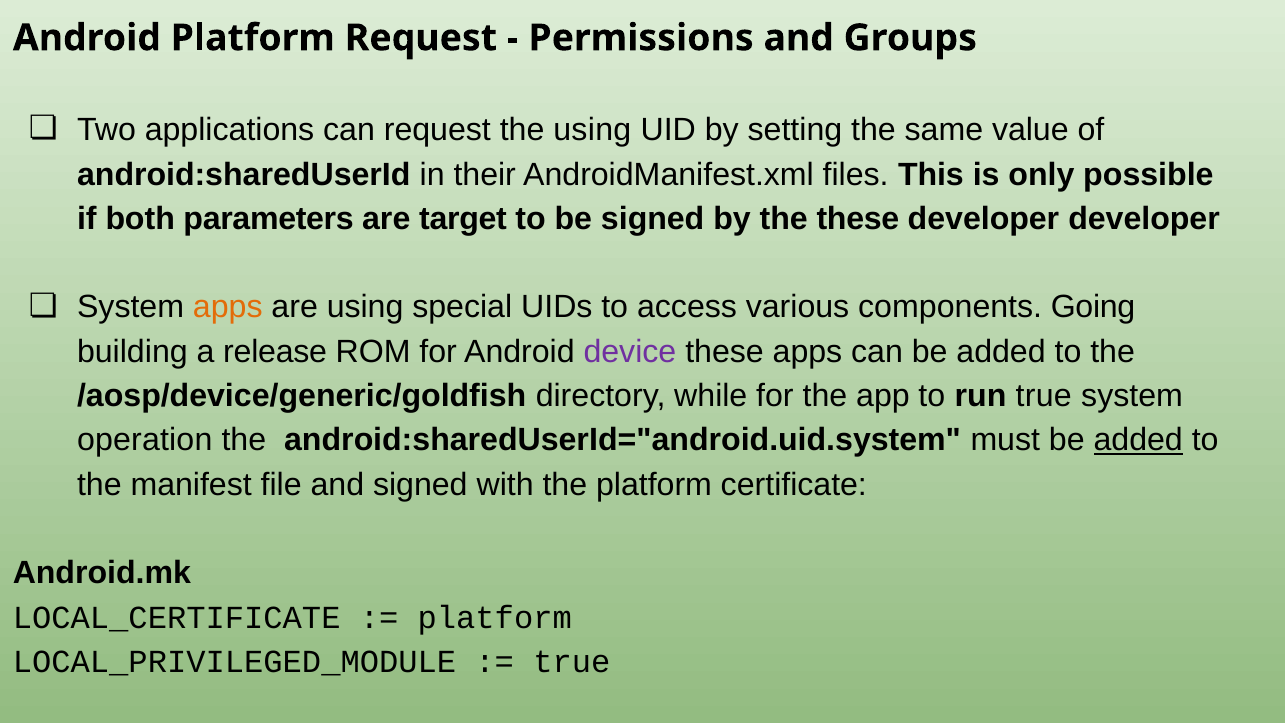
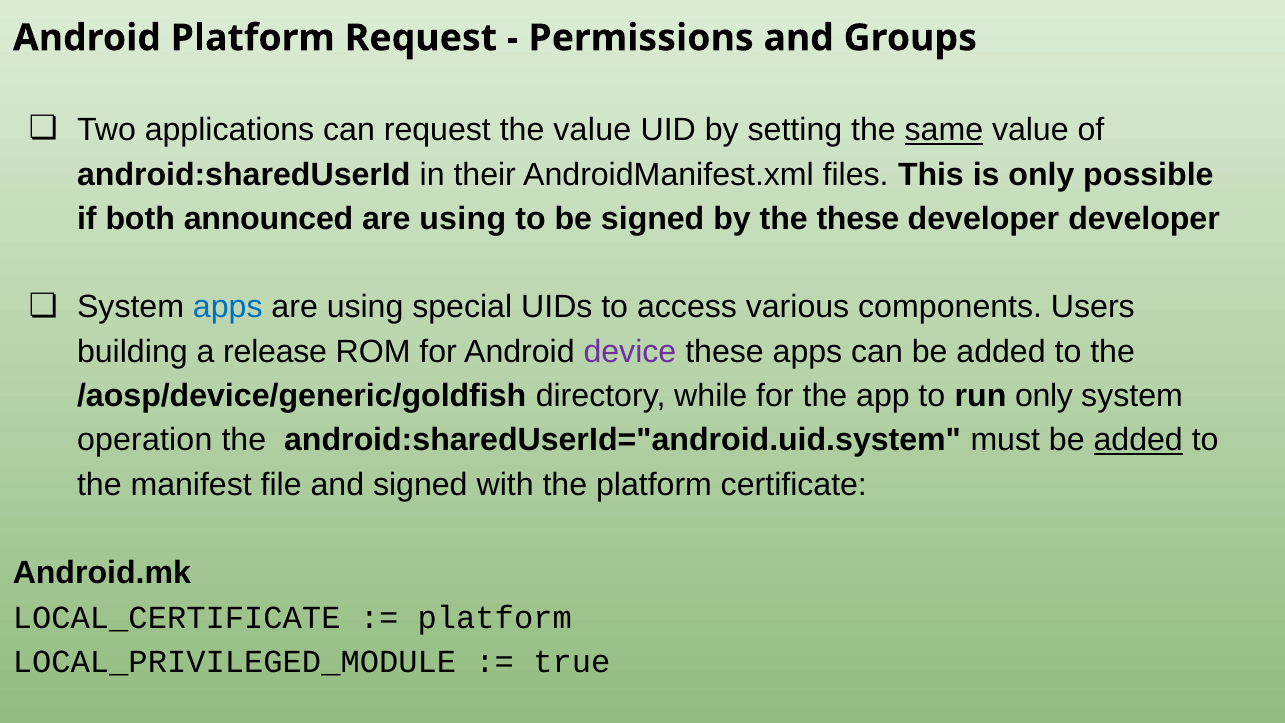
the using: using -> value (592, 130)
same underline: none -> present (944, 130)
parameters: parameters -> announced (269, 219)
target: target -> using (463, 219)
apps colour: orange -> blue (228, 307)
Going: Going -> Users (1093, 307)
run true: true -> only (1044, 396)
